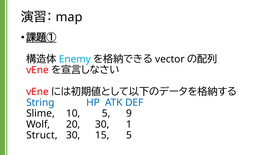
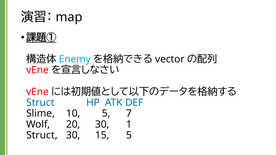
String: String -> Struct (40, 103)
9: 9 -> 7 (129, 114)
